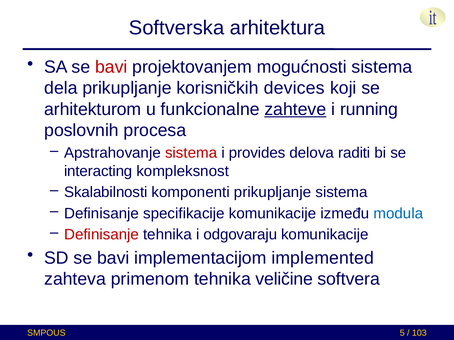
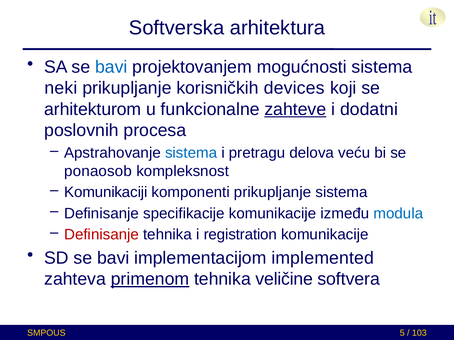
bavi colour: red -> blue (111, 67)
dela: dela -> neki (61, 88)
running: running -> dodatni (369, 109)
sistema colour: red -> blue (191, 153)
provides: provides -> pretragu (257, 153)
raditi: raditi -> veću (354, 153)
interacting: interacting -> ponaosob (98, 171)
Skalabilnosti: Skalabilnosti -> Komunikaciji (106, 193)
odgovaraju: odgovaraju -> registration (240, 235)
primenom underline: none -> present (150, 279)
